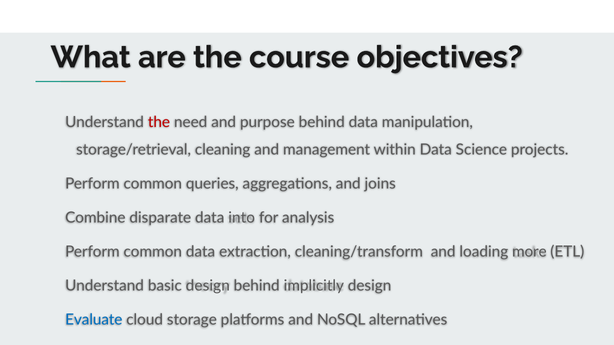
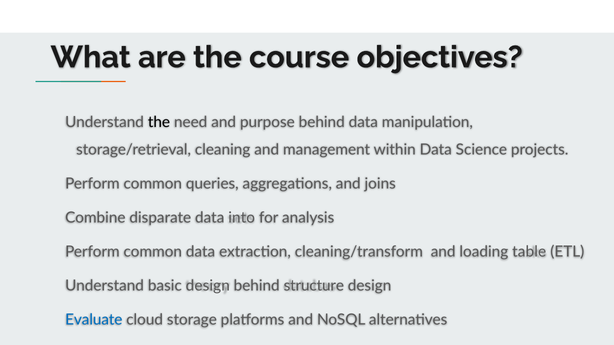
the colour: red -> black (159, 122)
more: more -> table (529, 252)
implicitly: implicitly -> structure (314, 286)
